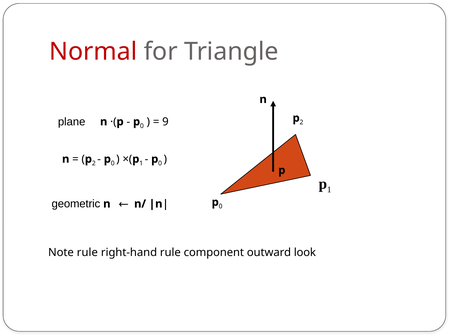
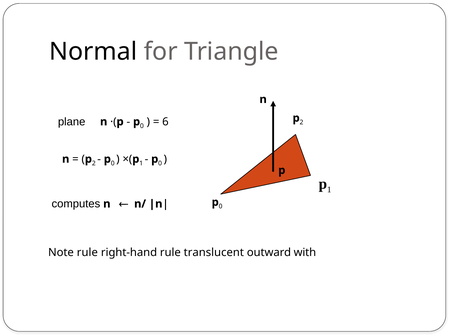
Normal colour: red -> black (93, 52)
9: 9 -> 6 (165, 122)
geometric: geometric -> computes (76, 204)
component: component -> translucent (214, 253)
look: look -> with (305, 253)
